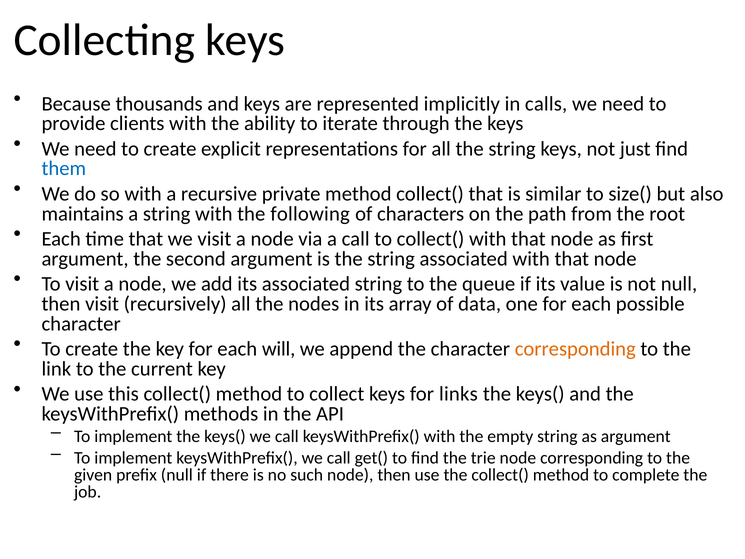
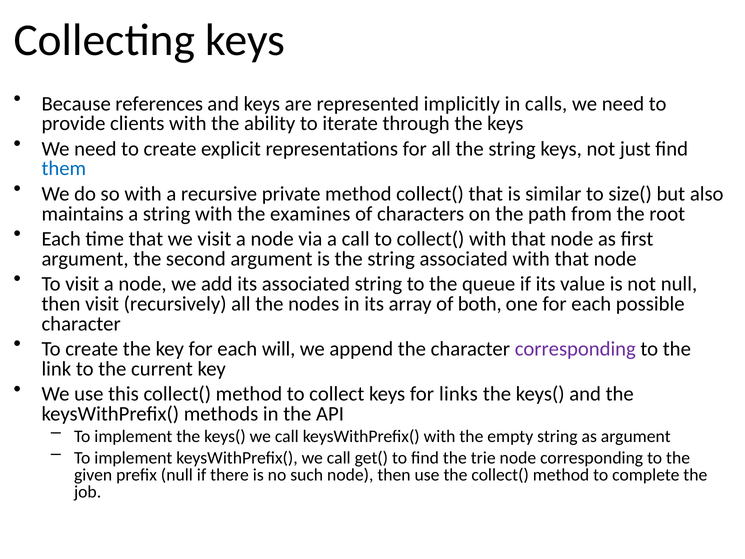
thousands: thousands -> references (159, 104)
following: following -> examines (310, 214)
data: data -> both (480, 304)
corresponding colour: orange -> purple (575, 349)
